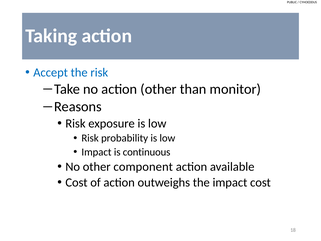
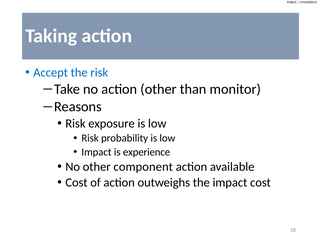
continuous: continuous -> experience (147, 152)
